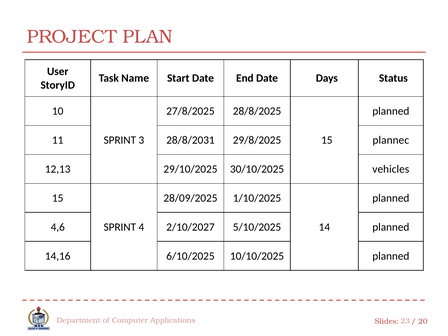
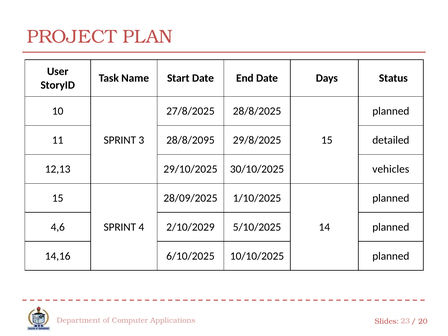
28/8/2031: 28/8/2031 -> 28/8/2095 (190, 140)
plannec: plannec -> detailed (391, 140)
2/10/2027: 2/10/2027 -> 2/10/2029 (190, 227)
